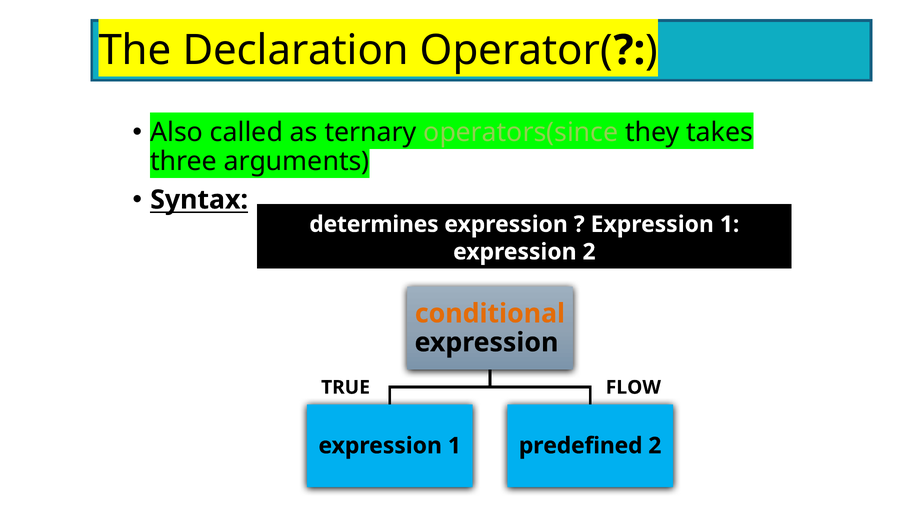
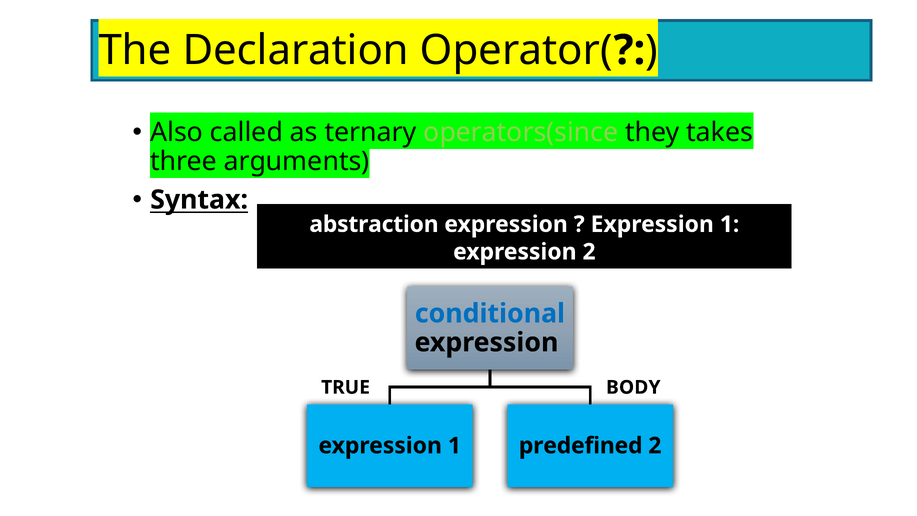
determines: determines -> abstraction (374, 224)
conditional colour: orange -> blue (490, 313)
FLOW: FLOW -> BODY (633, 387)
